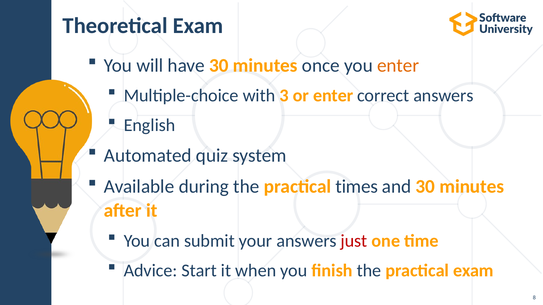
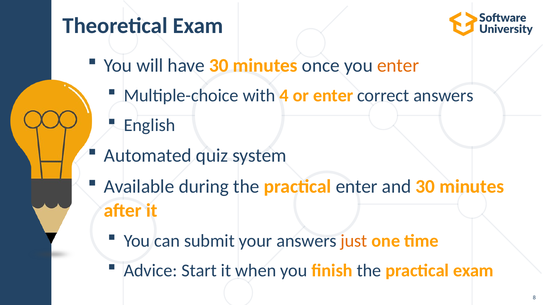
3: 3 -> 4 (284, 96)
practical times: times -> enter (357, 187)
just colour: red -> orange (354, 241)
